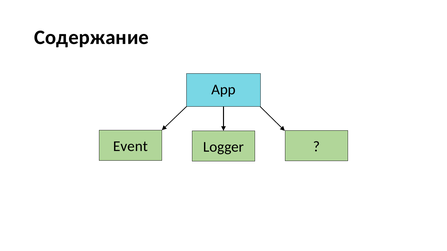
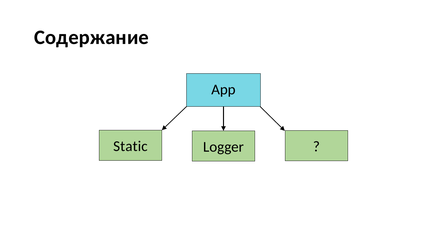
Event: Event -> Static (130, 146)
